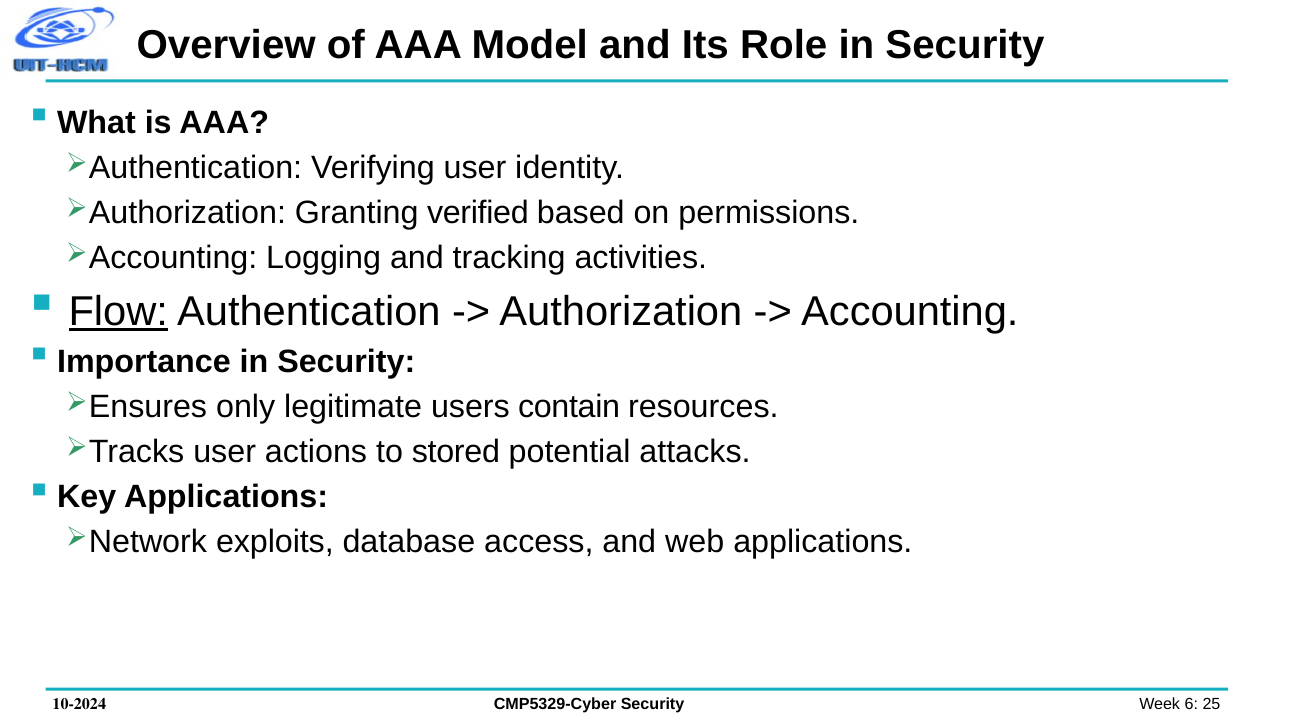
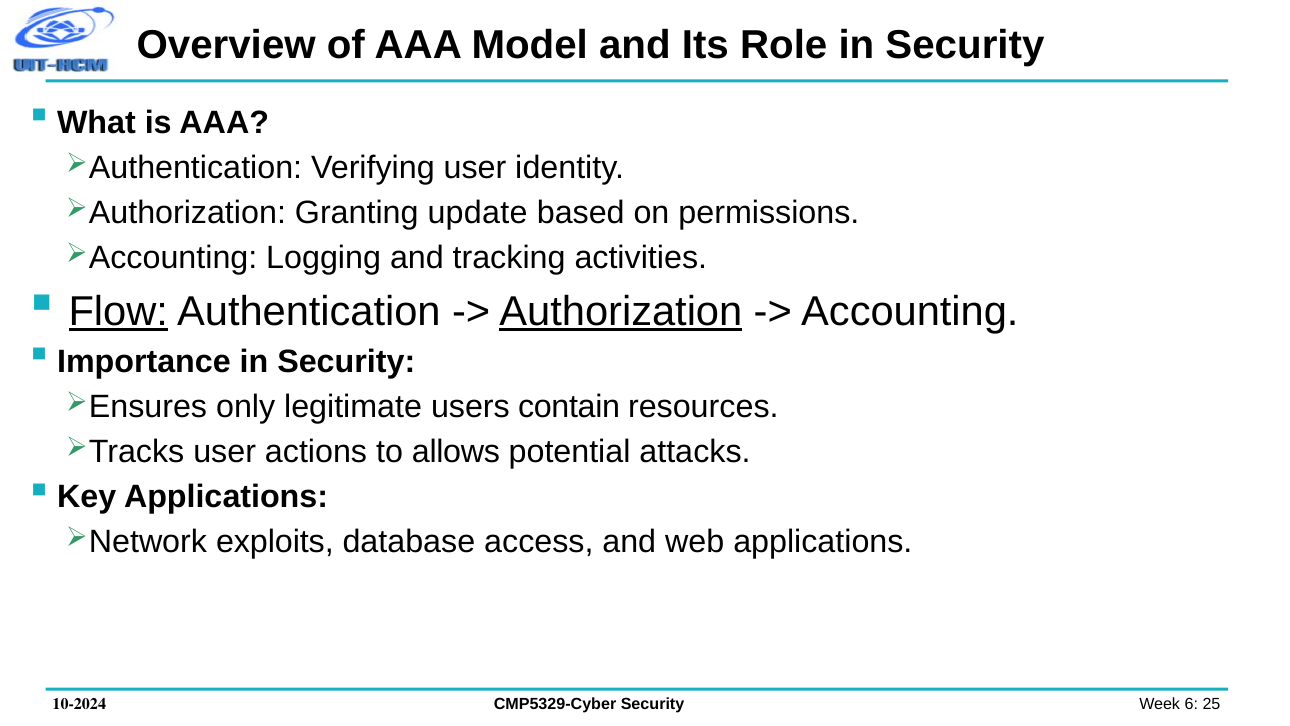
verified: verified -> update (478, 213)
Authorization underline: none -> present (621, 311)
stored: stored -> allows (456, 452)
